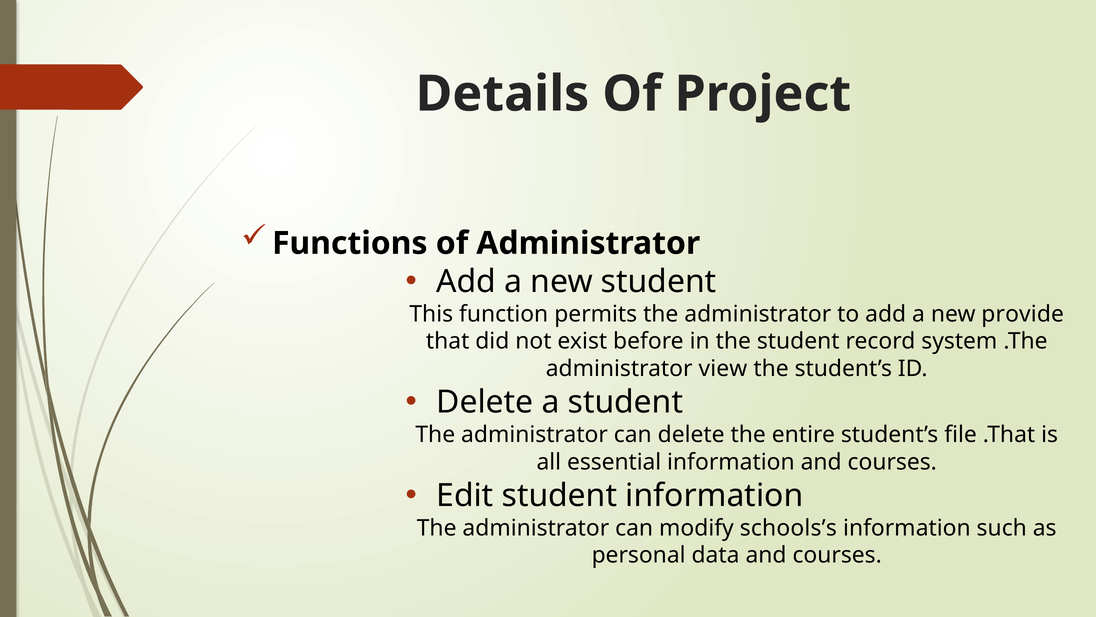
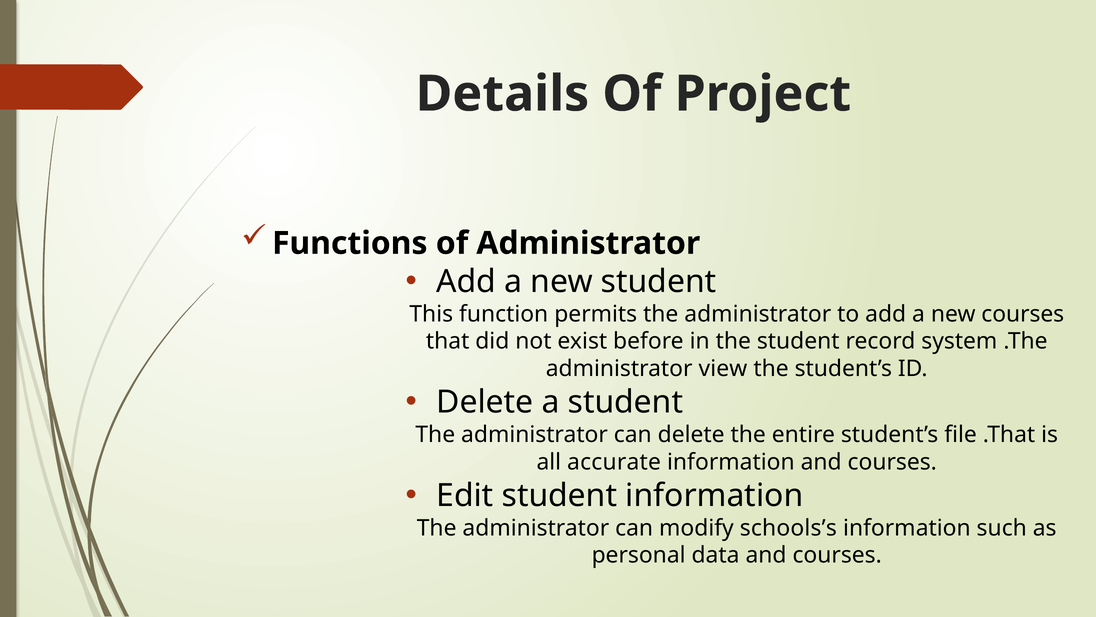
new provide: provide -> courses (1023, 314)
essential: essential -> accurate (614, 462)
